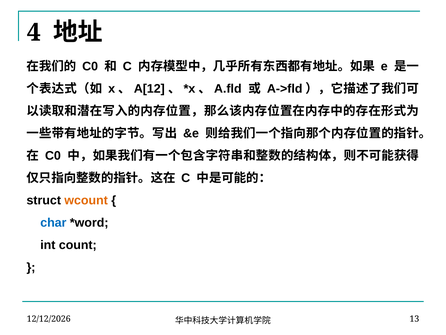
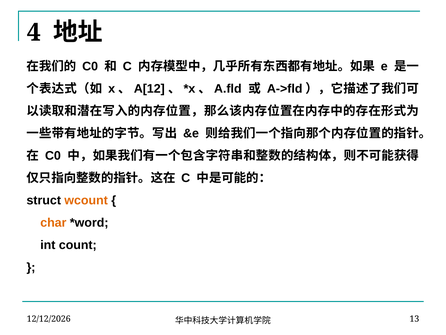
char colour: blue -> orange (53, 222)
